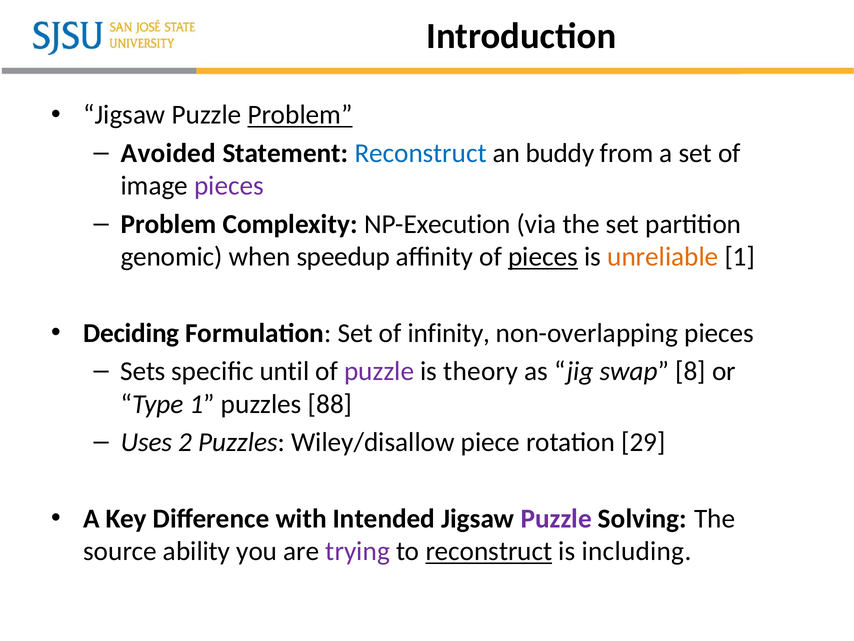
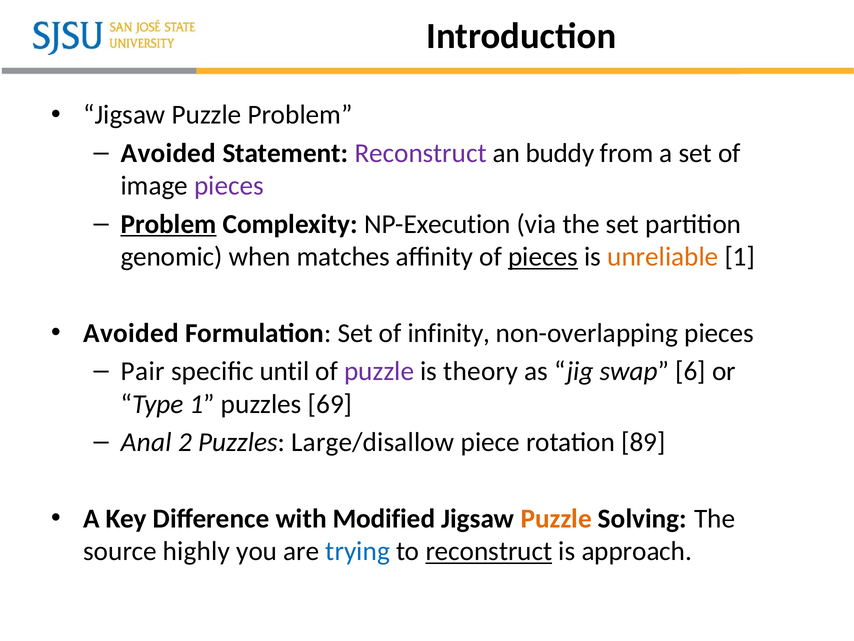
Problem underline: present -> none (300, 115)
Reconstruct colour: blue -> purple (421, 153)
Problem underline: none -> present (169, 224)
speedup: speedup -> matches (343, 257)
Deciding: Deciding -> Avoided (131, 333)
Sets: Sets -> Pair (143, 371)
8: 8 -> 6 (691, 371)
88: 88 -> 69 (330, 404)
Uses: Uses -> Anal (146, 442)
Wiley/disallow: Wiley/disallow -> Large/disallow (373, 442)
29: 29 -> 89 (643, 442)
Intended: Intended -> Modified (384, 518)
Puzzle colour: purple -> orange (556, 518)
ability: ability -> highly (197, 551)
trying colour: purple -> blue (358, 551)
including: including -> approach (637, 551)
